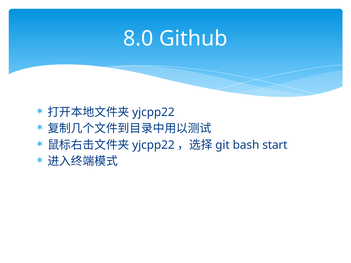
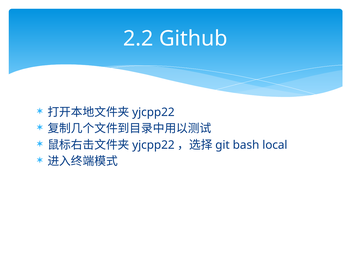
8.0: 8.0 -> 2.2 (138, 39)
start: start -> local (275, 145)
